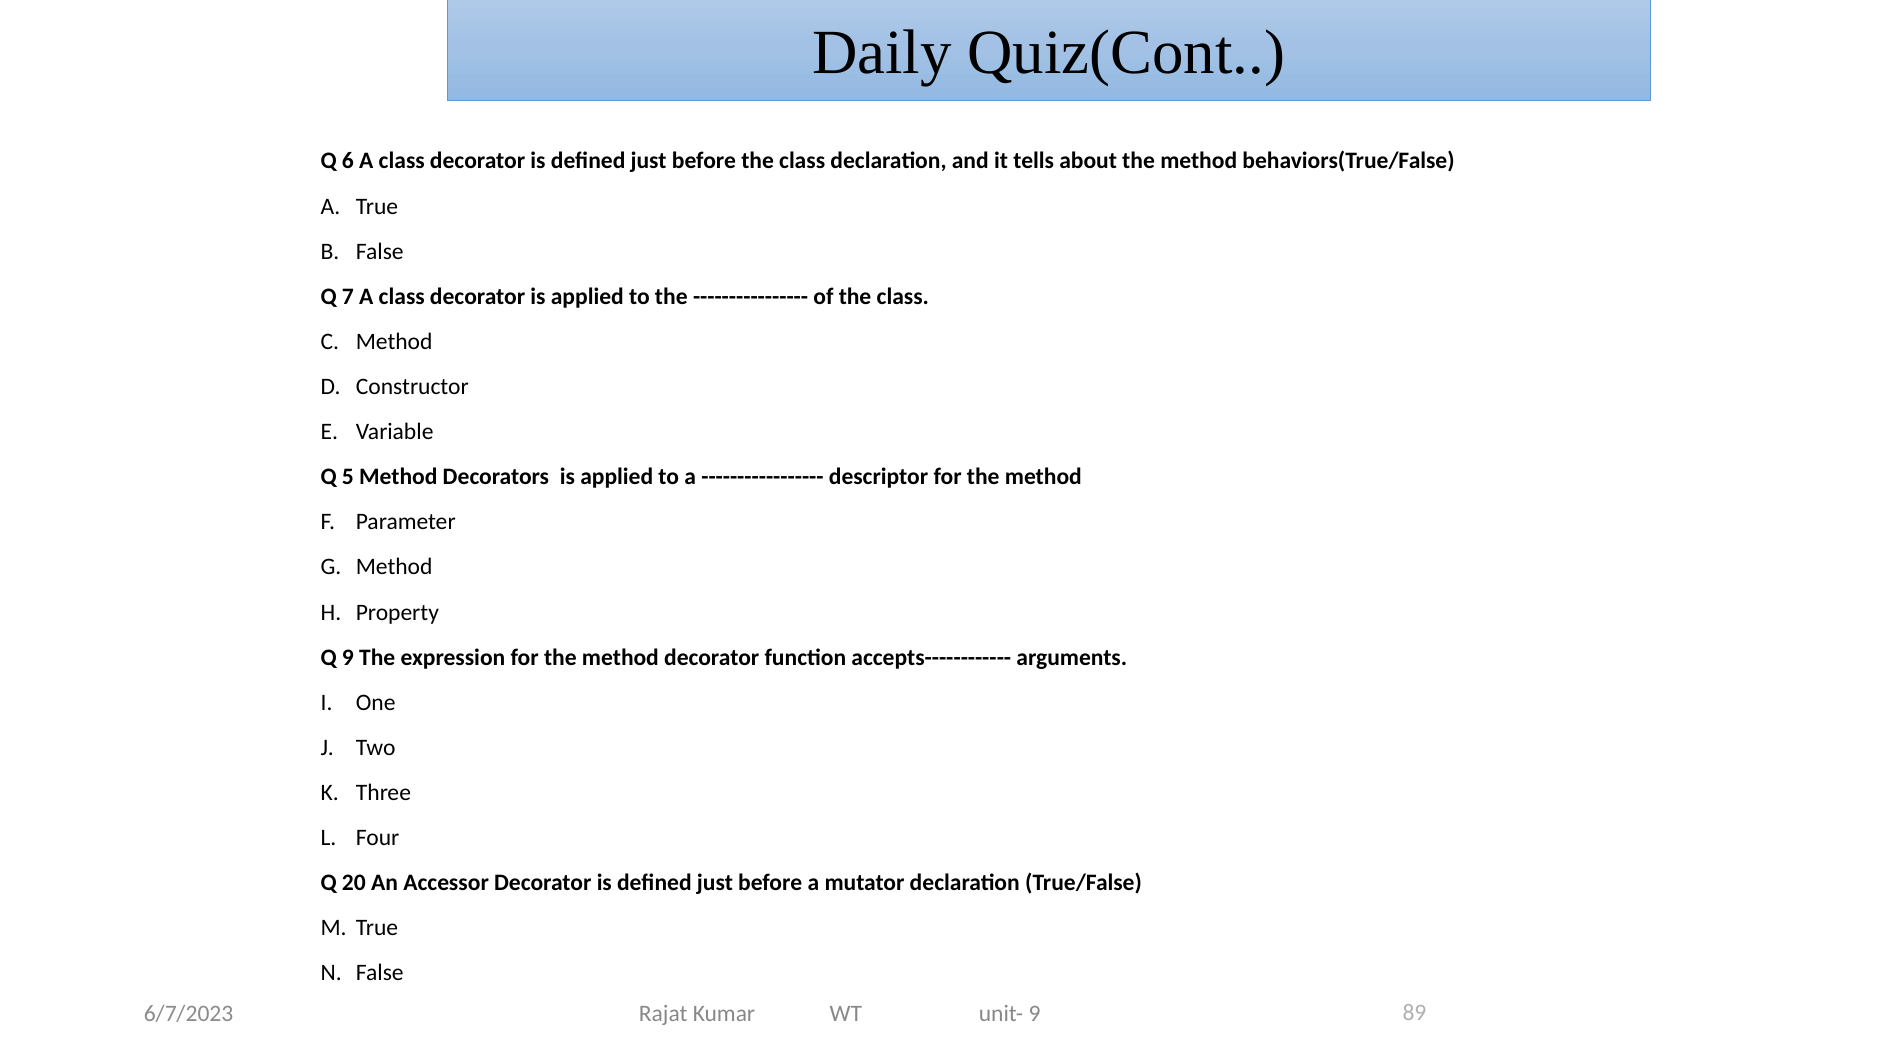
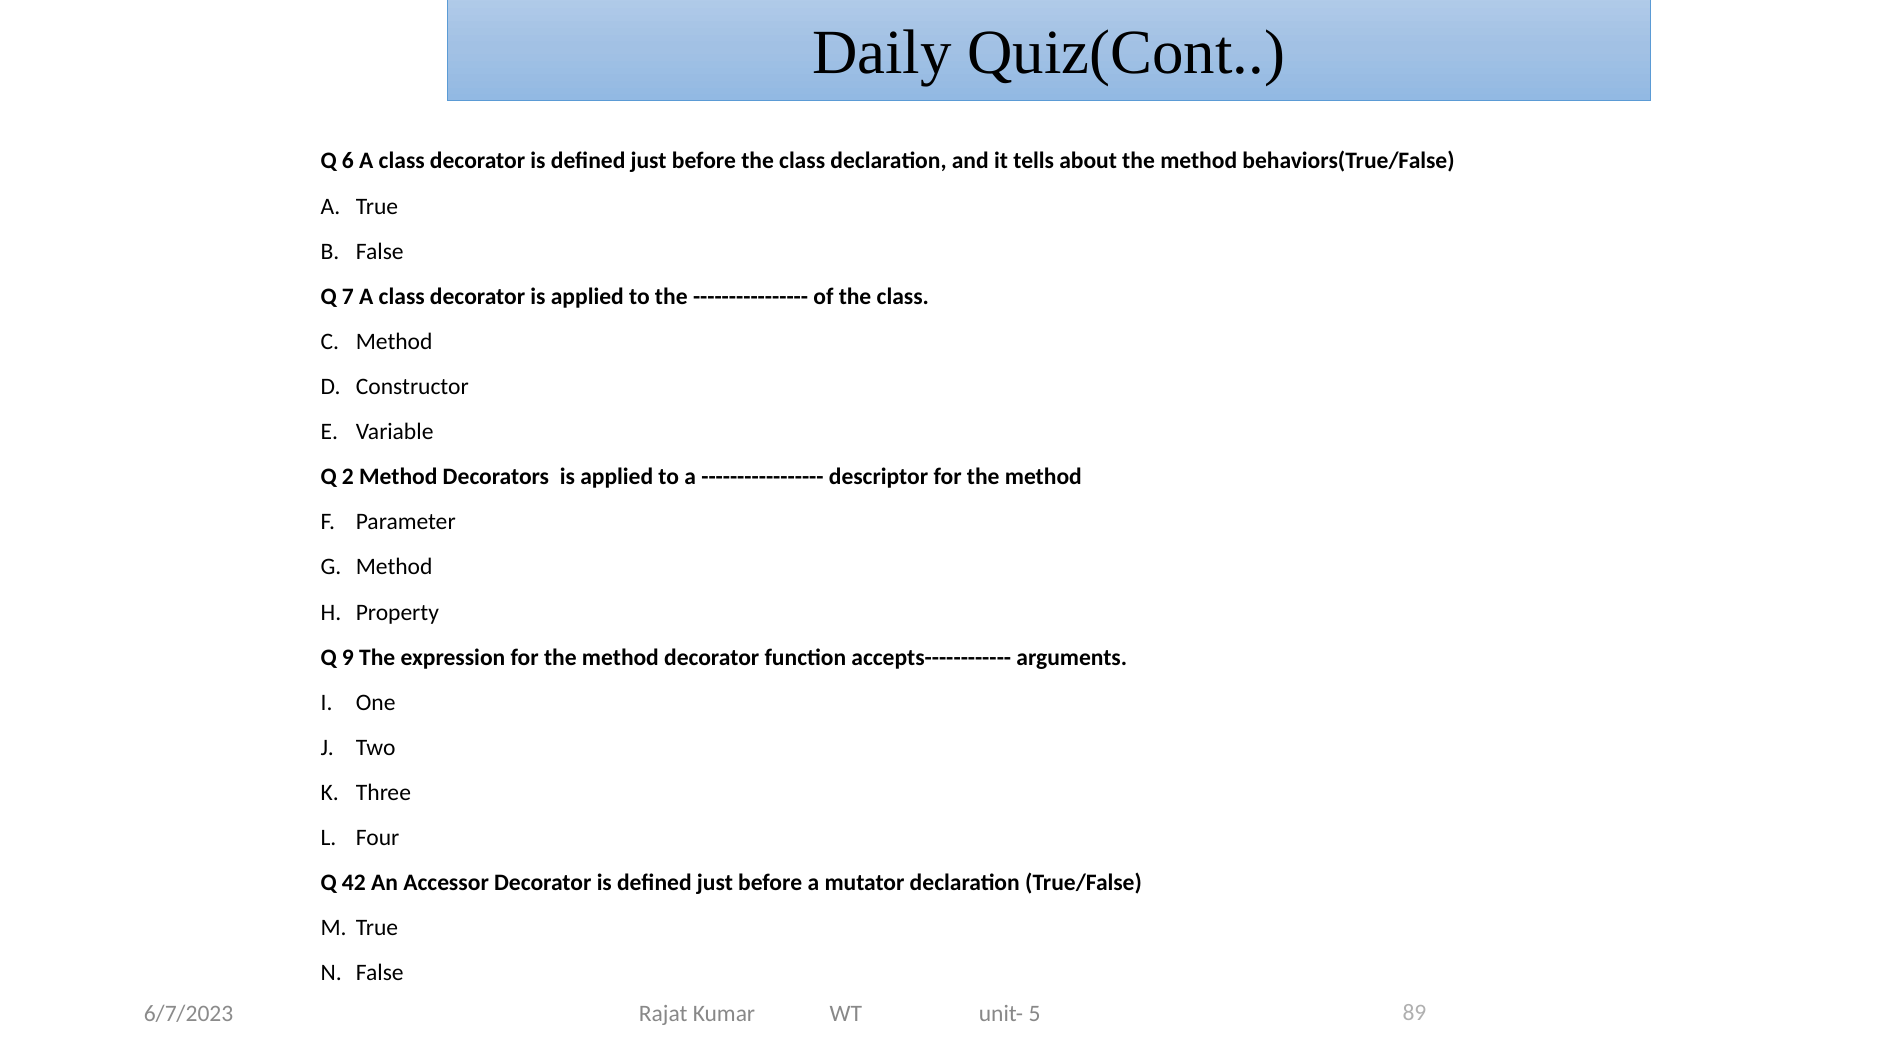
5: 5 -> 2 (348, 477)
20: 20 -> 42 (354, 883)
unit- 9: 9 -> 5 (1035, 1013)
